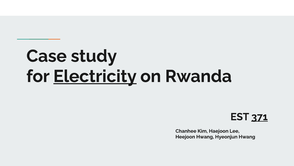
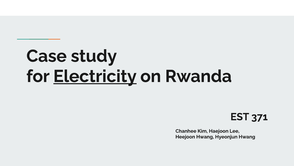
371 underline: present -> none (260, 116)
